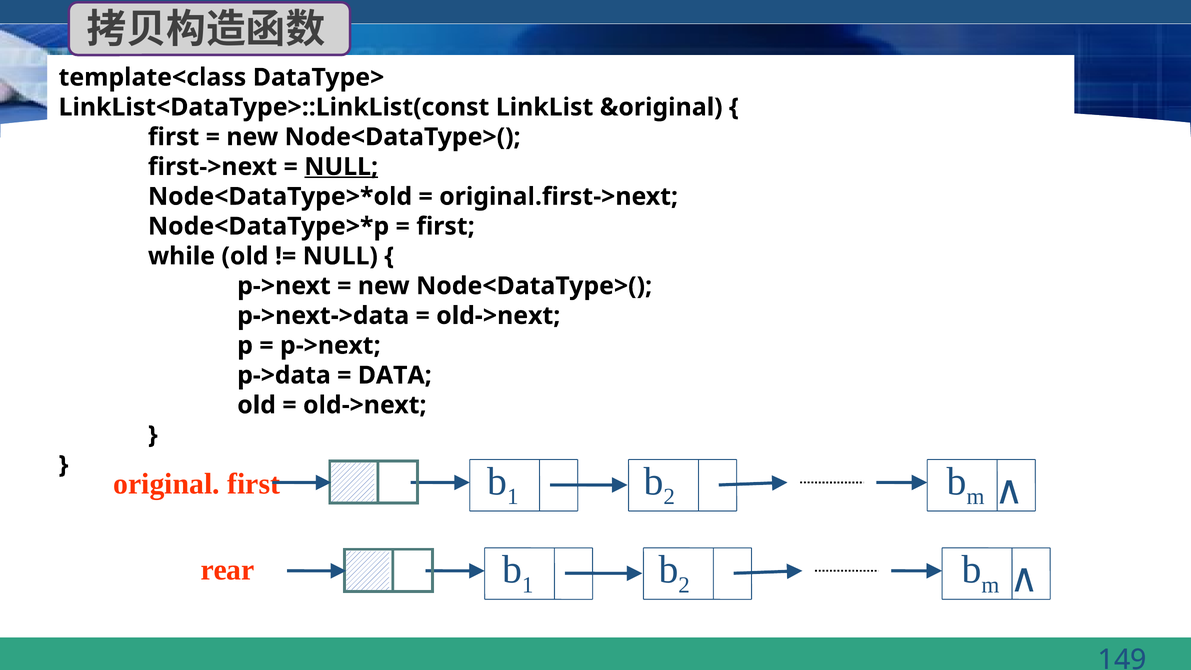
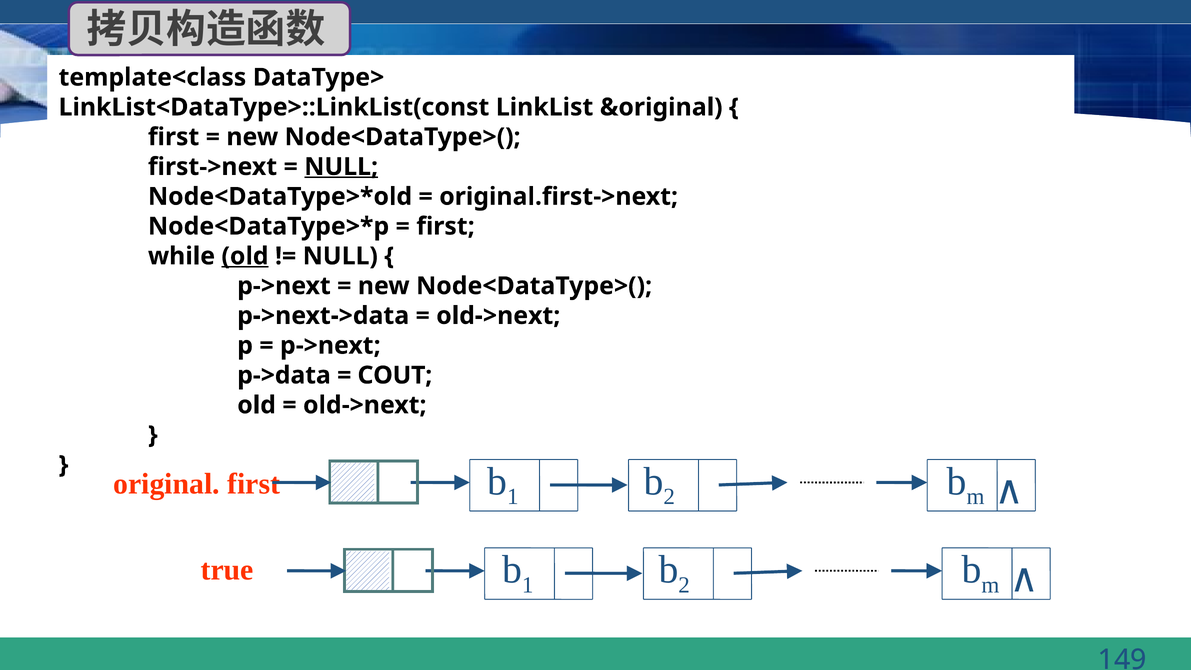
old underline: none -> present (245, 256)
DATA: DATA -> COUT (395, 375)
rear: rear -> true (227, 570)
